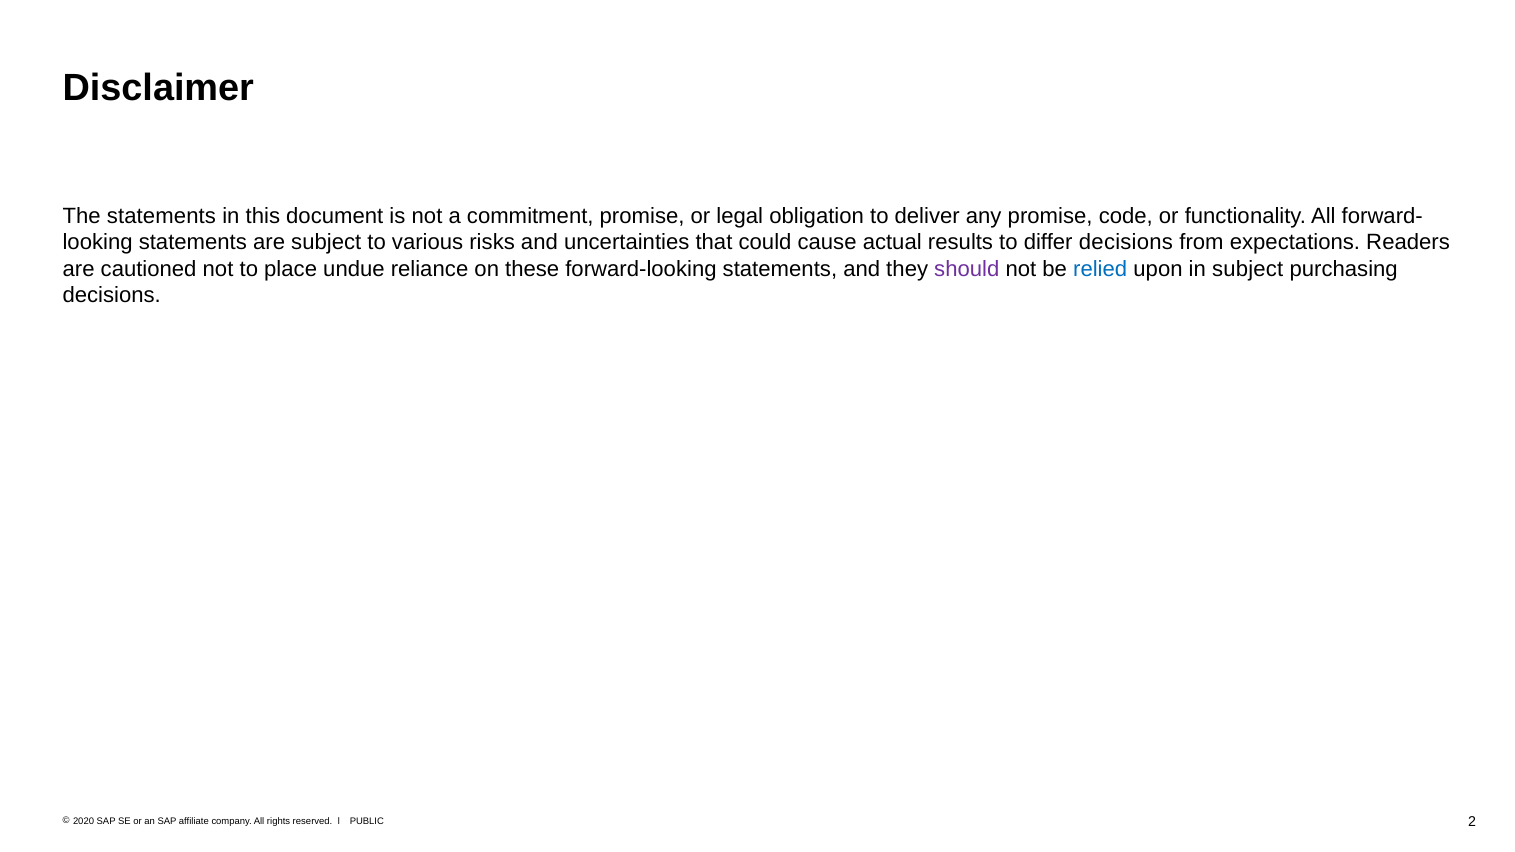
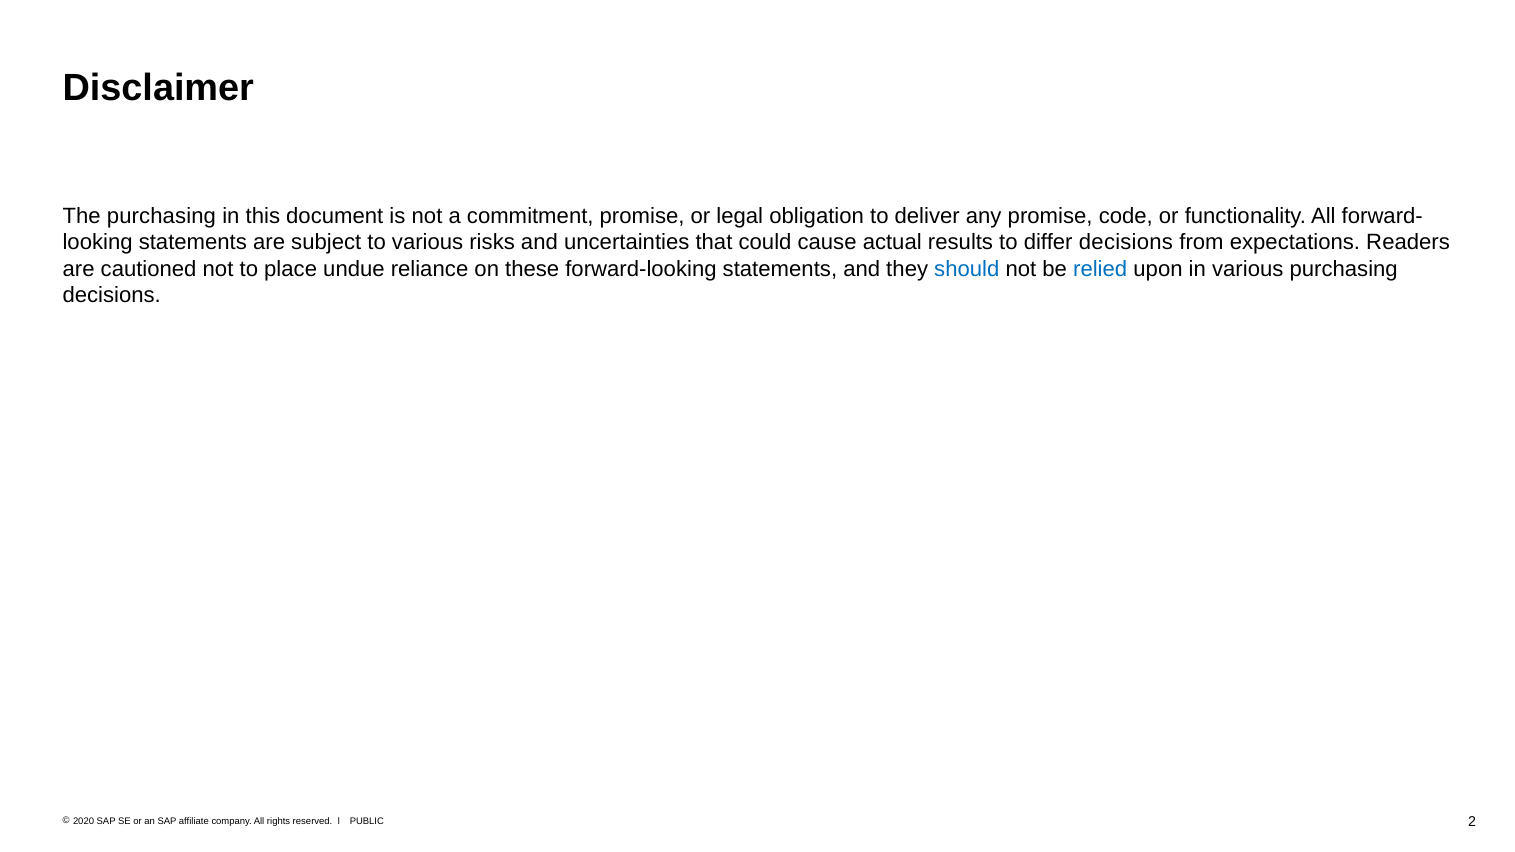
The statements: statements -> purchasing (161, 216)
should colour: purple -> blue (967, 269)
in subject: subject -> various (1248, 269)
